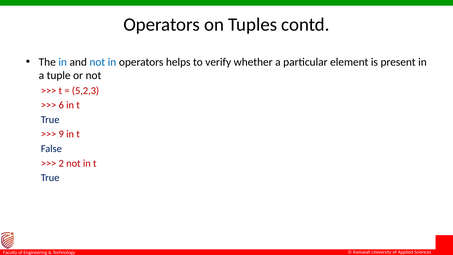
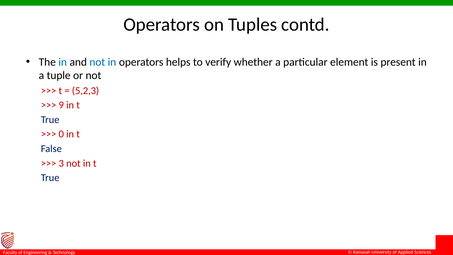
6: 6 -> 9 (61, 105)
9: 9 -> 0 (61, 134)
2: 2 -> 3 (61, 163)
